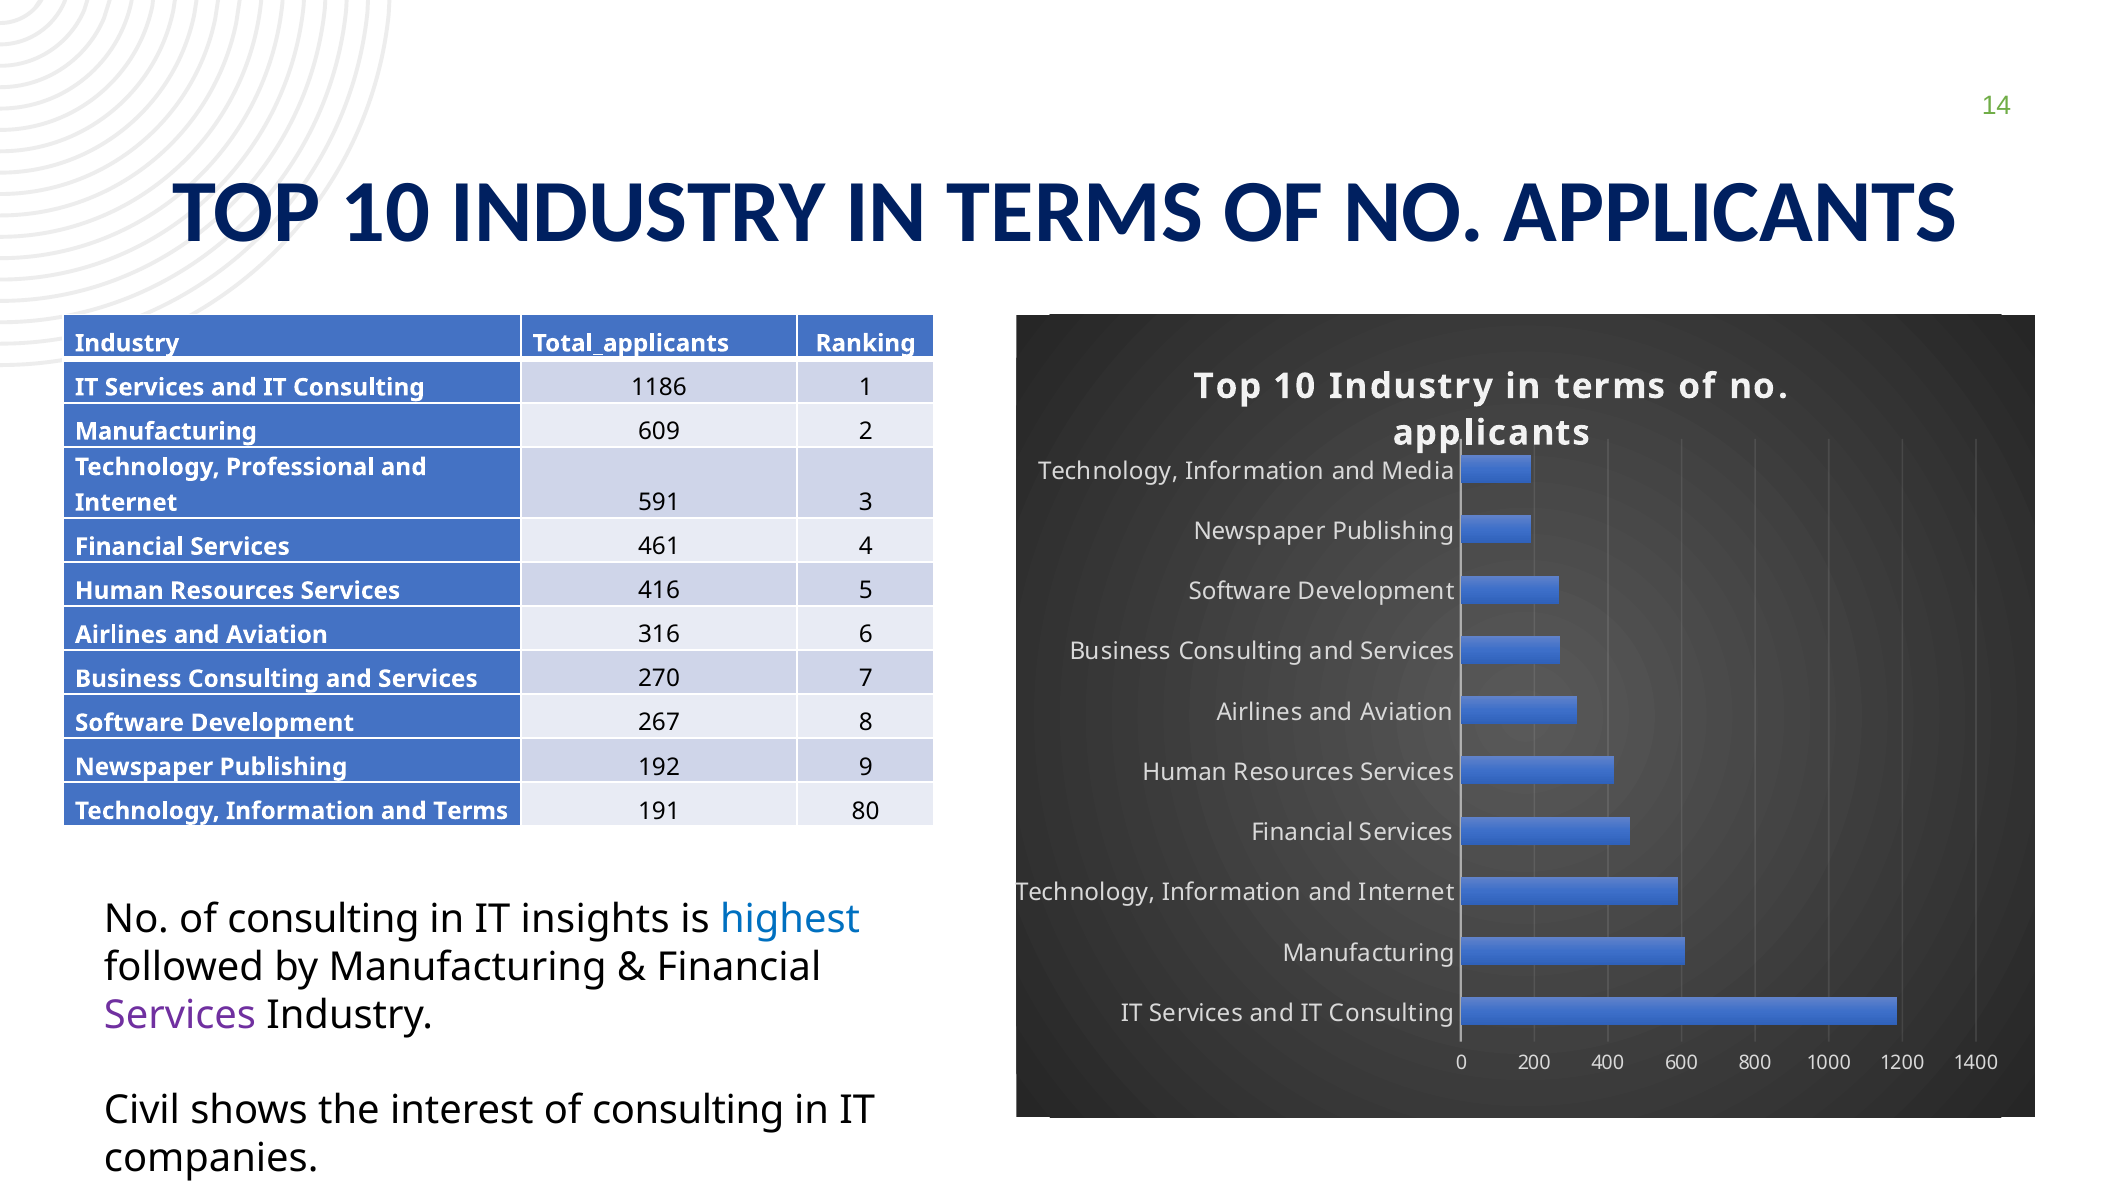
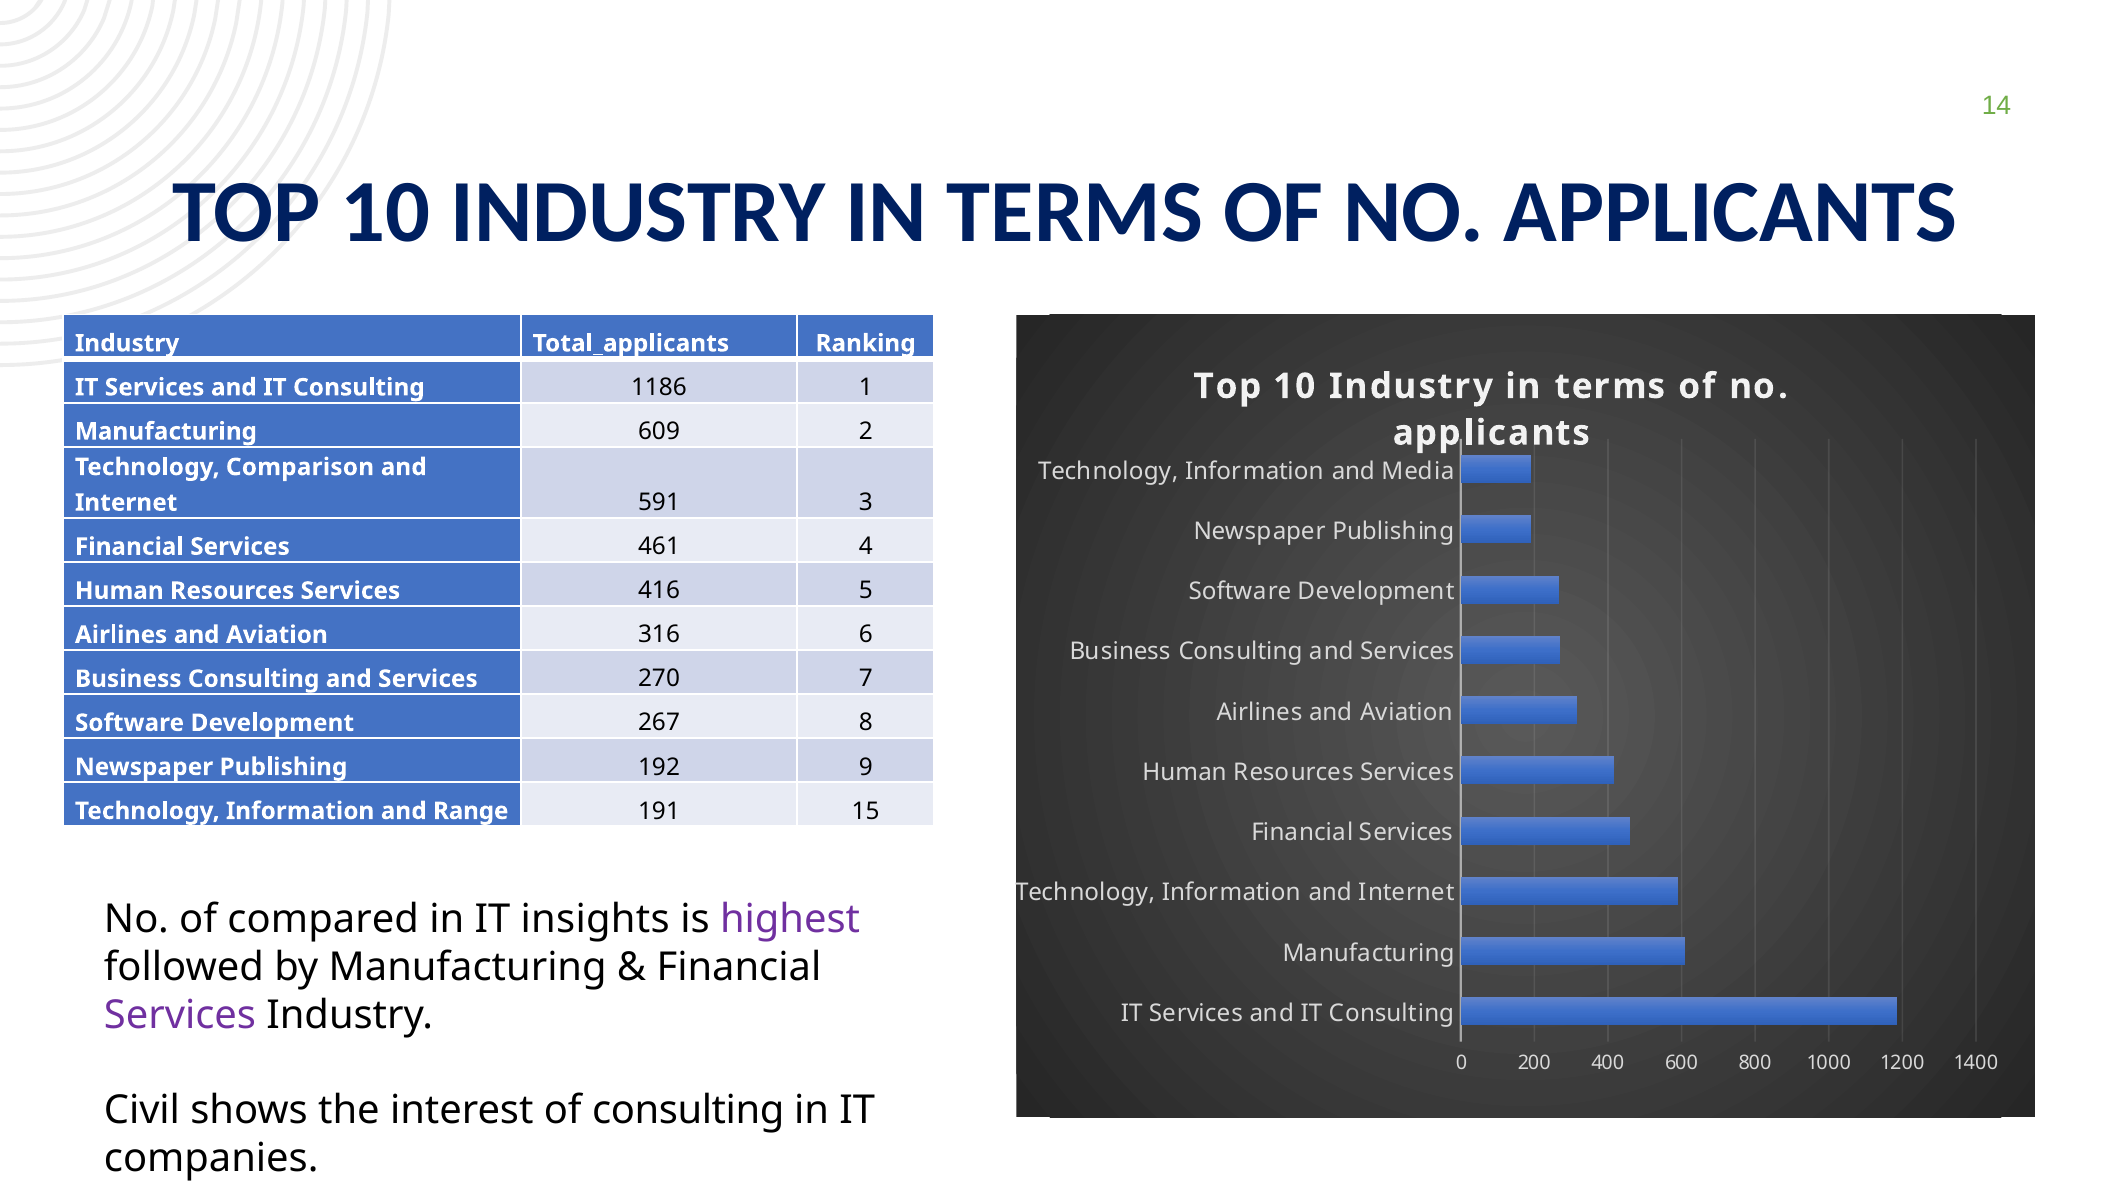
Professional: Professional -> Comparison (300, 467)
and Terms: Terms -> Range (471, 811)
80: 80 -> 15 (866, 811)
No of consulting: consulting -> compared (323, 919)
highest colour: blue -> purple (790, 919)
